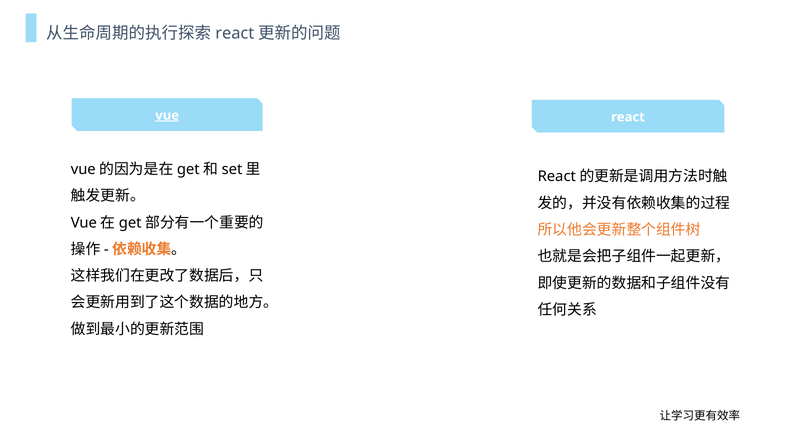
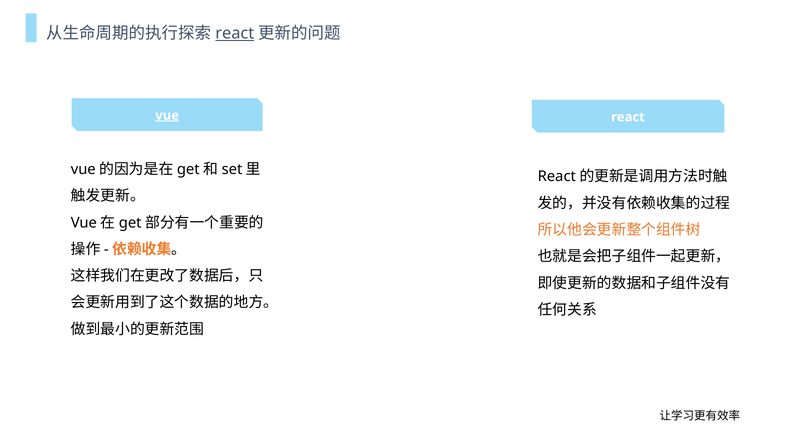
react underline: none -> present (235, 33)
